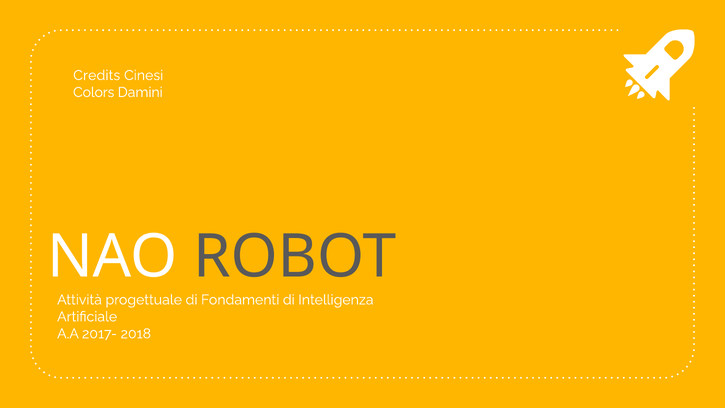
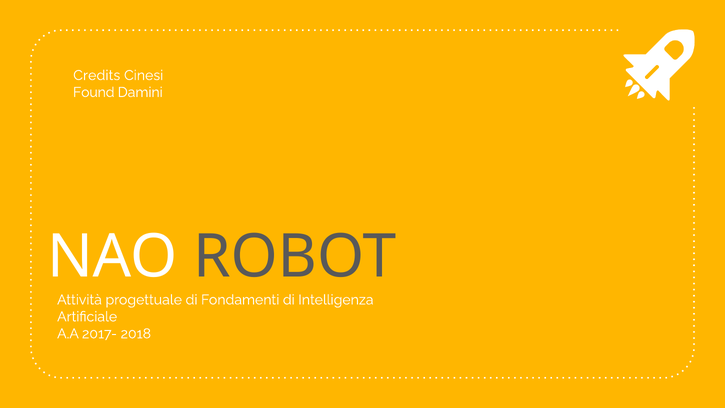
Colors: Colors -> Found (94, 92)
